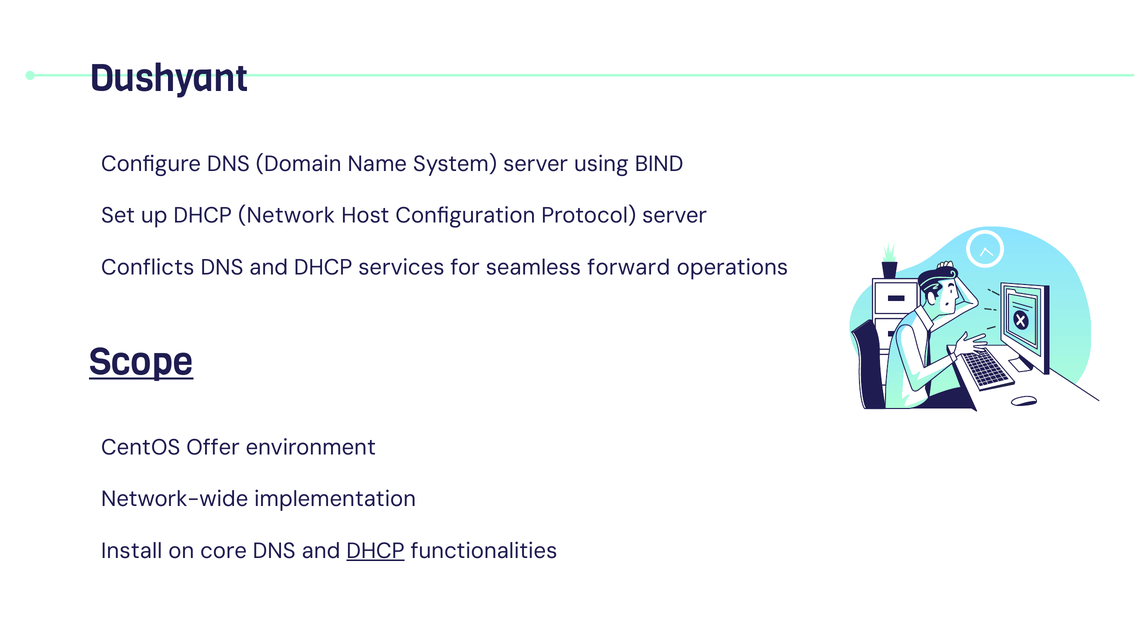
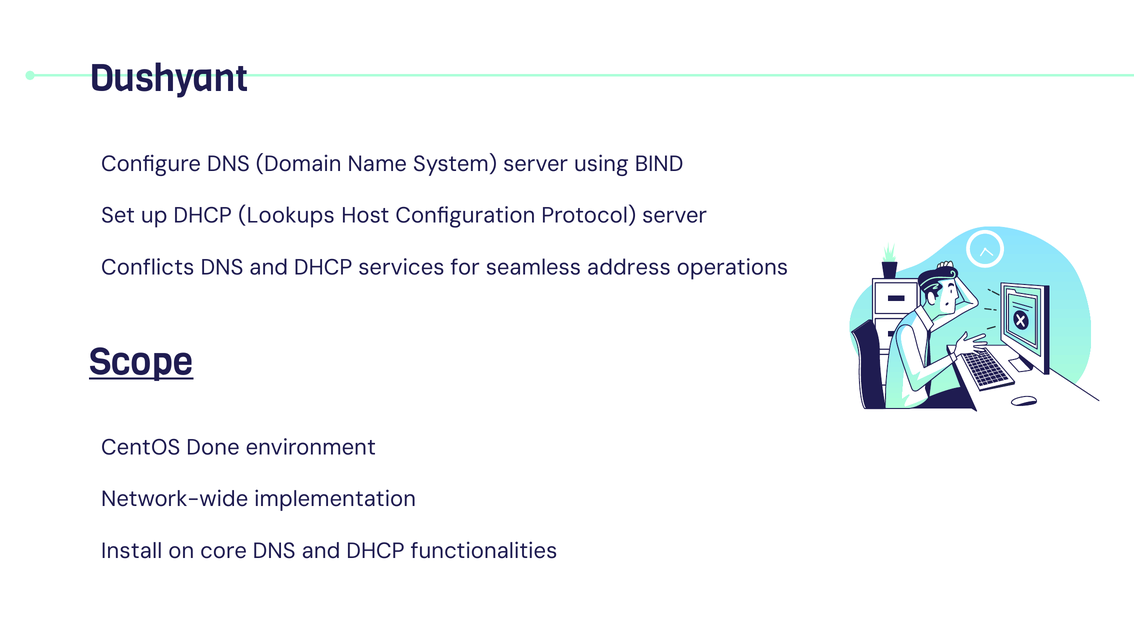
Network: Network -> Lookups (287, 216)
forward: forward -> address (629, 267)
Offer: Offer -> Done (213, 447)
DHCP underline: present -> none (375, 551)
